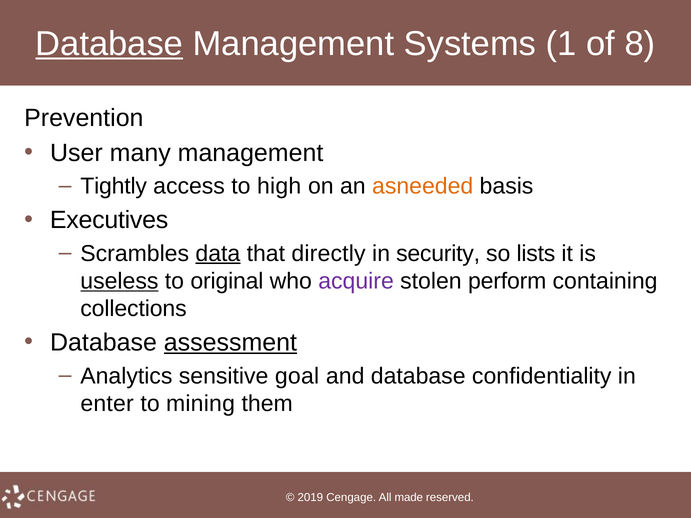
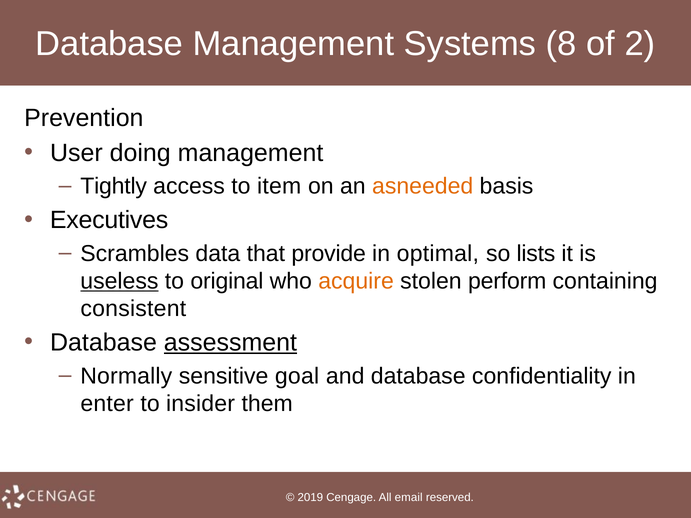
Database underline: present -> none (109, 44)
1: 1 -> 8 (561, 44)
8: 8 -> 2 (640, 44)
many: many -> doing (140, 153)
high: high -> item (279, 186)
data underline: present -> none (218, 254)
directly: directly -> provide (329, 254)
security: security -> optimal (438, 254)
acquire colour: purple -> orange (356, 281)
collections: collections -> consistent (133, 309)
Analytics: Analytics -> Normally (126, 376)
mining: mining -> insider (200, 404)
made: made -> email (409, 497)
